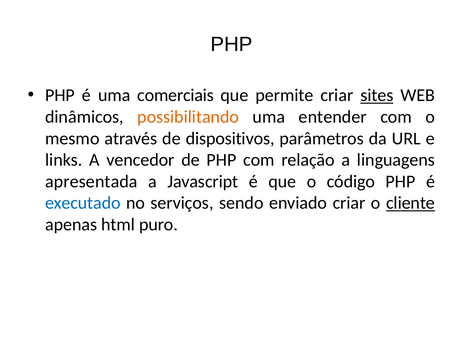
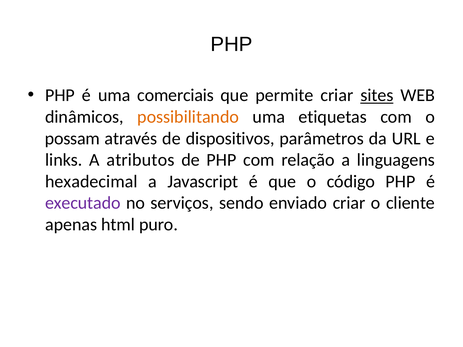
entender: entender -> etiquetas (333, 117)
mesmo: mesmo -> possam (72, 138)
vencedor: vencedor -> atributos (140, 160)
apresentada: apresentada -> hexadecimal (91, 182)
executado colour: blue -> purple (83, 203)
cliente underline: present -> none (411, 203)
